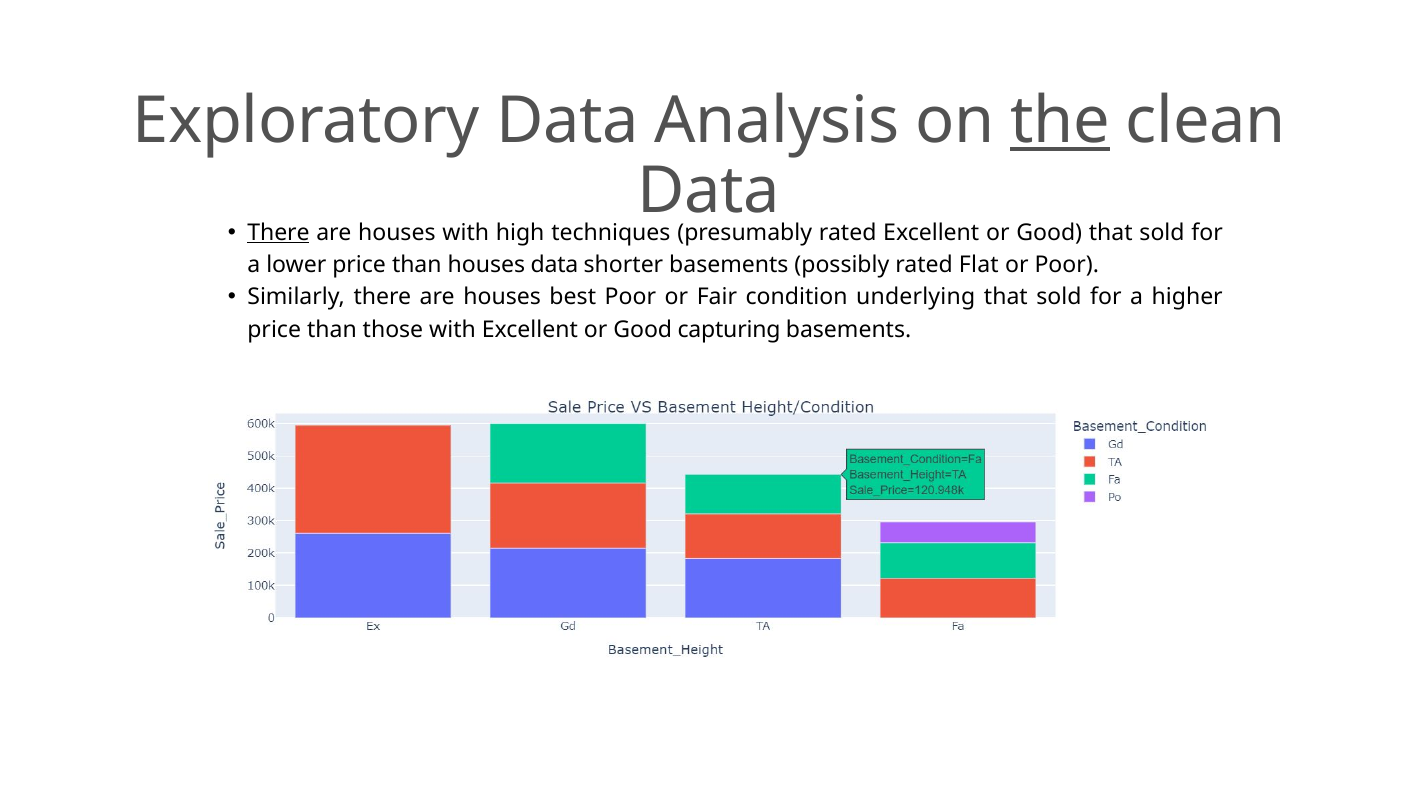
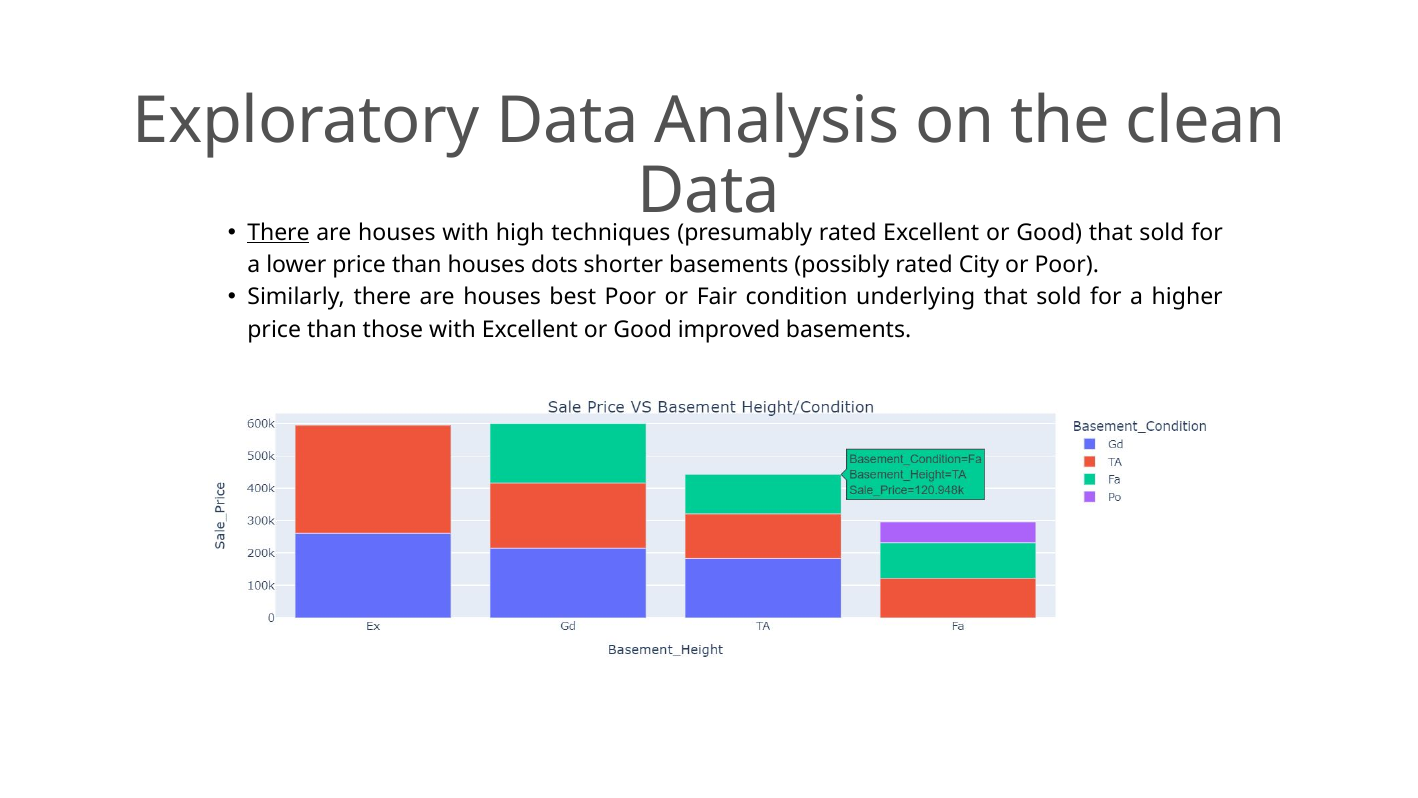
the underline: present -> none (1060, 121)
houses data: data -> dots (555, 265)
Flat: Flat -> City (979, 265)
capturing: capturing -> improved (729, 329)
